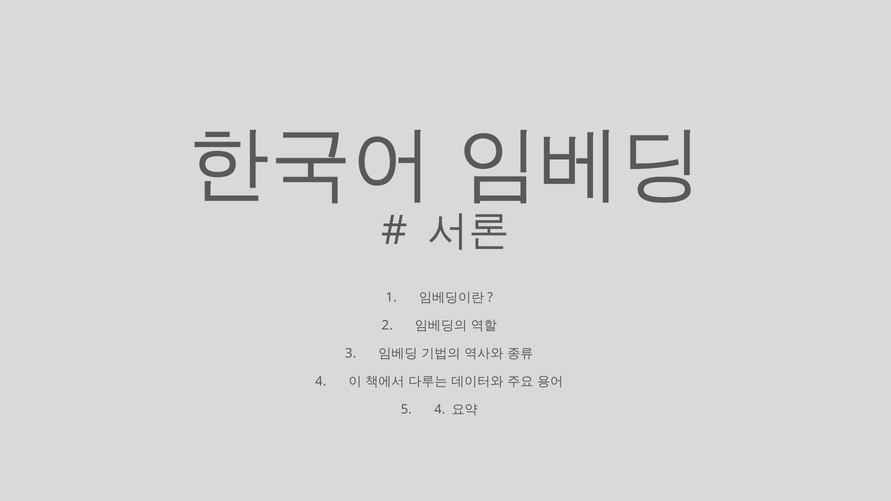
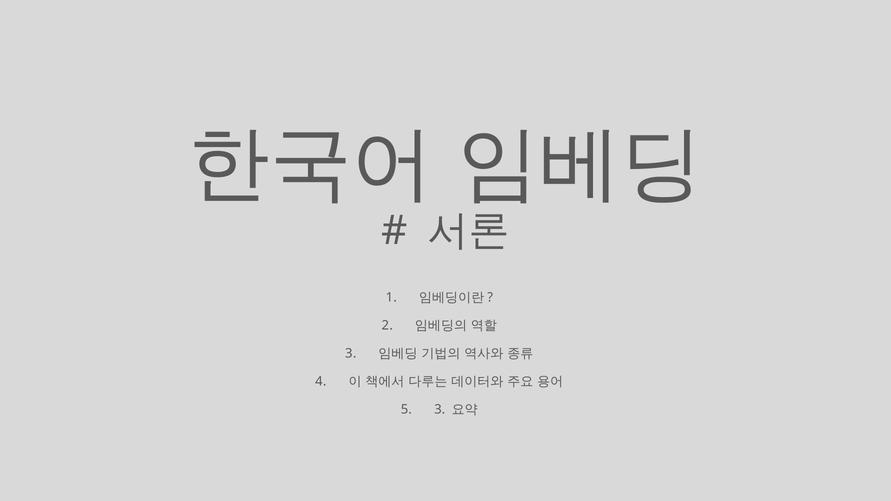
5 4: 4 -> 3 (440, 410)
